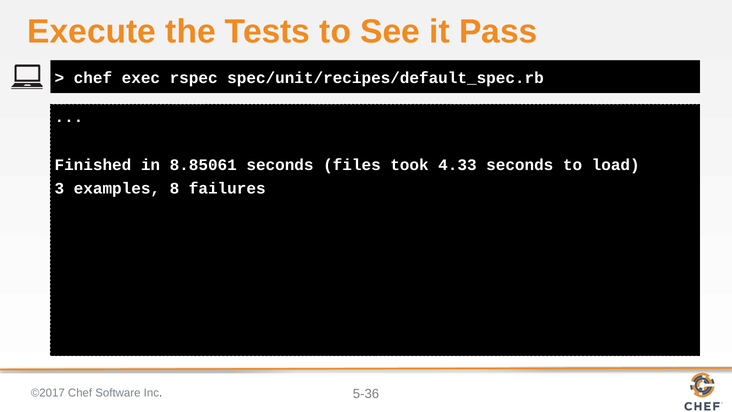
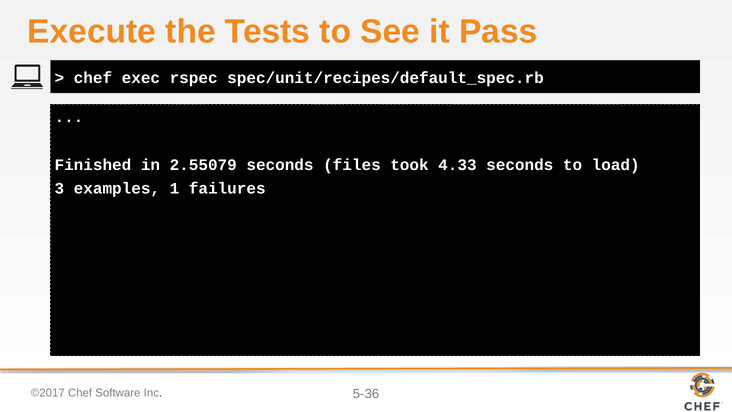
8.85061: 8.85061 -> 2.55079 (203, 165)
8: 8 -> 1 (174, 188)
